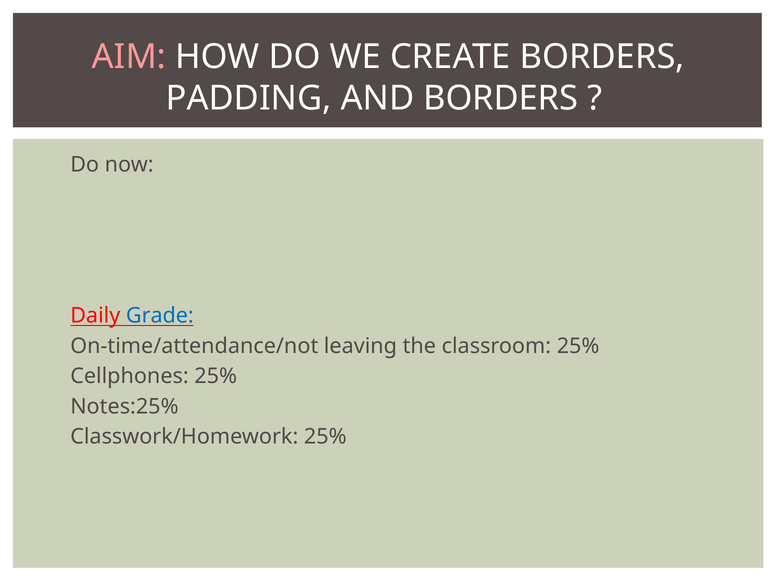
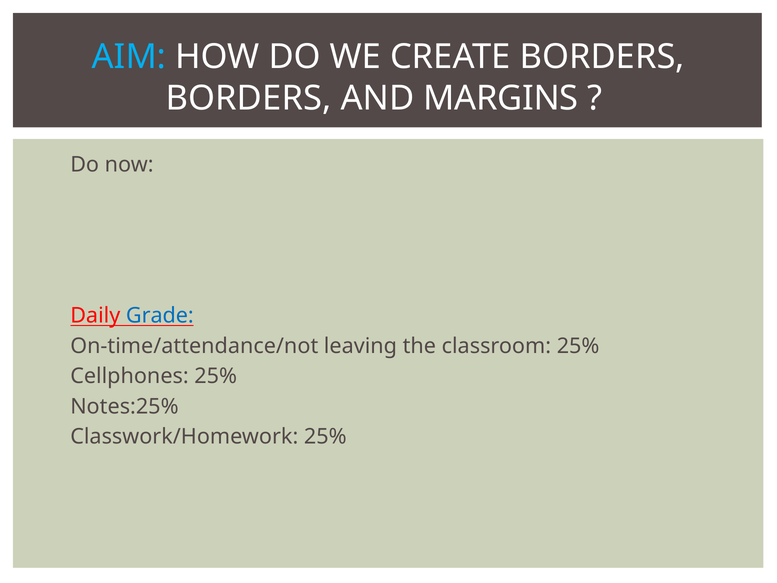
AIM colour: pink -> light blue (129, 57)
PADDING: PADDING -> BORDERS (249, 98)
AND BORDERS: BORDERS -> MARGINS (501, 98)
